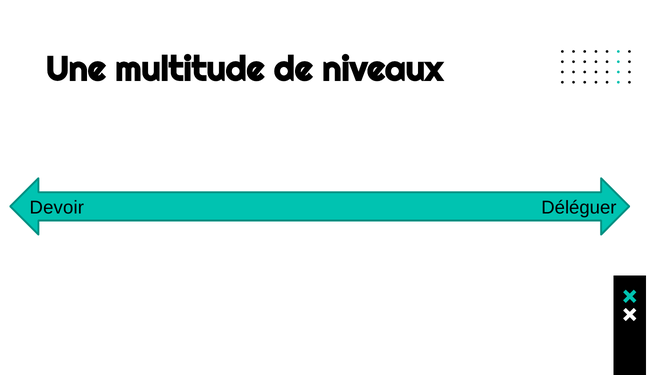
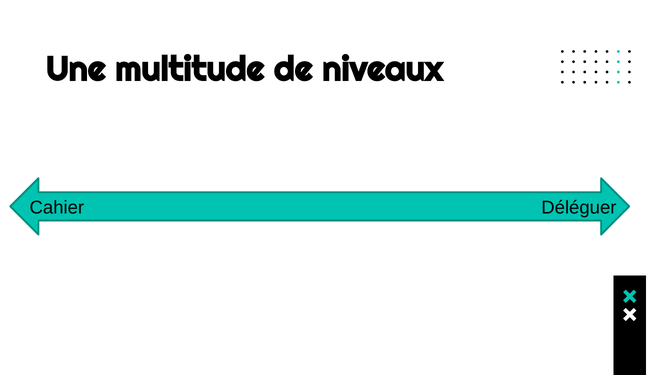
Devoir: Devoir -> Cahier (57, 207)
